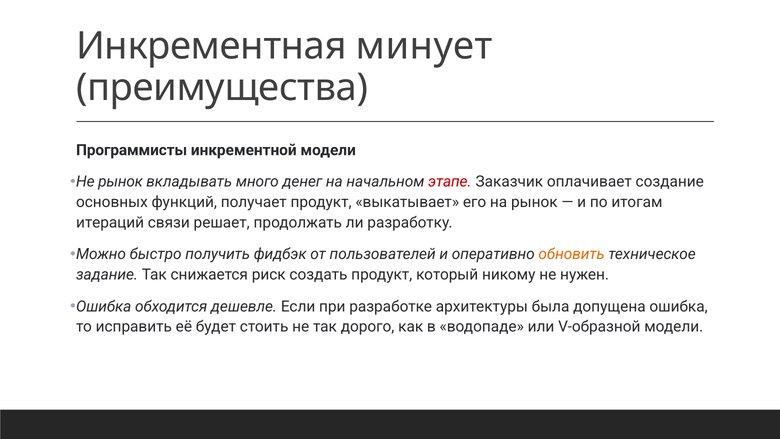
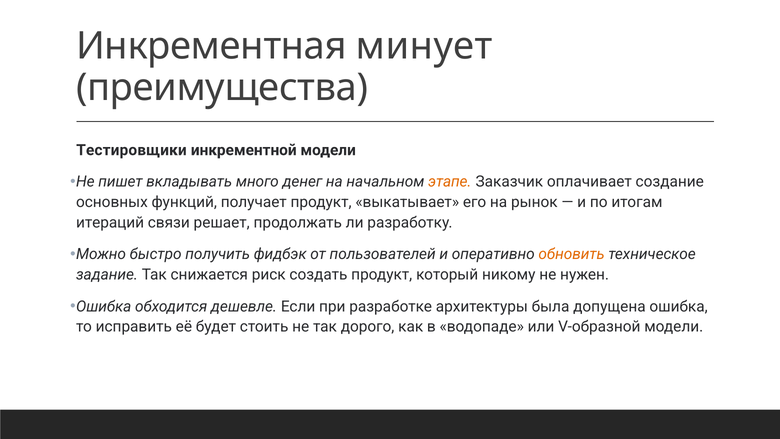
Программисты: Программисты -> Тестировщики (131, 150)
Не рынок: рынок -> пишет (120, 182)
этапе colour: red -> orange (450, 182)
